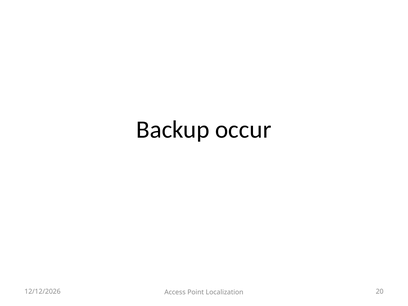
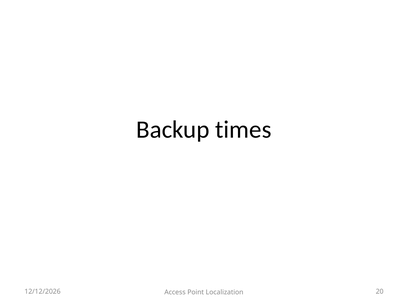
occur: occur -> times (243, 130)
